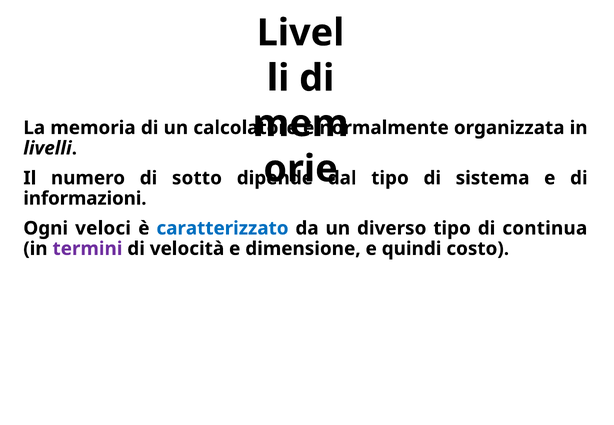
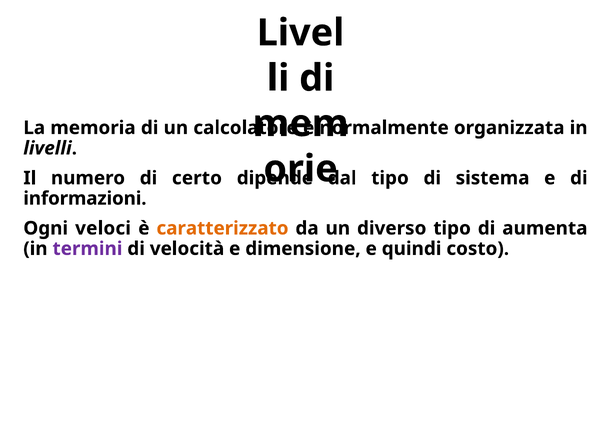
sotto: sotto -> certo (197, 178)
caratterizzato colour: blue -> orange (222, 228)
continua: continua -> aumenta (545, 228)
